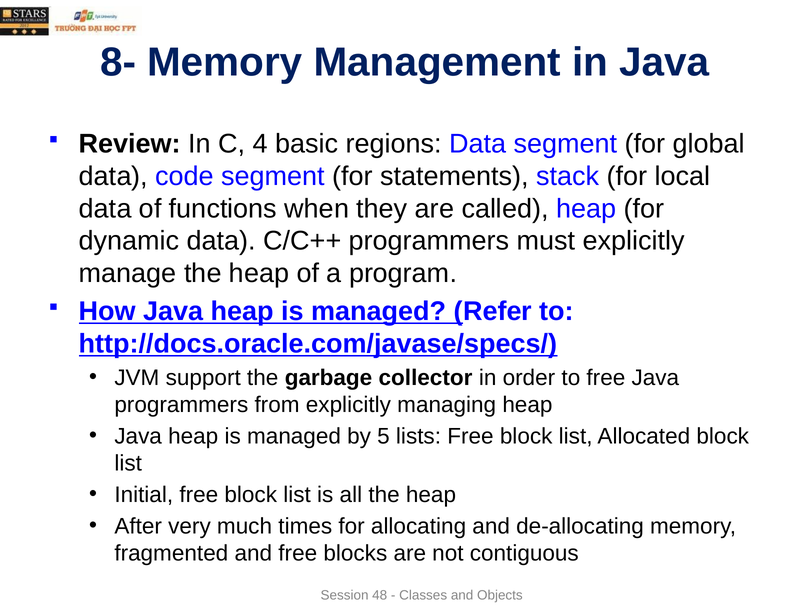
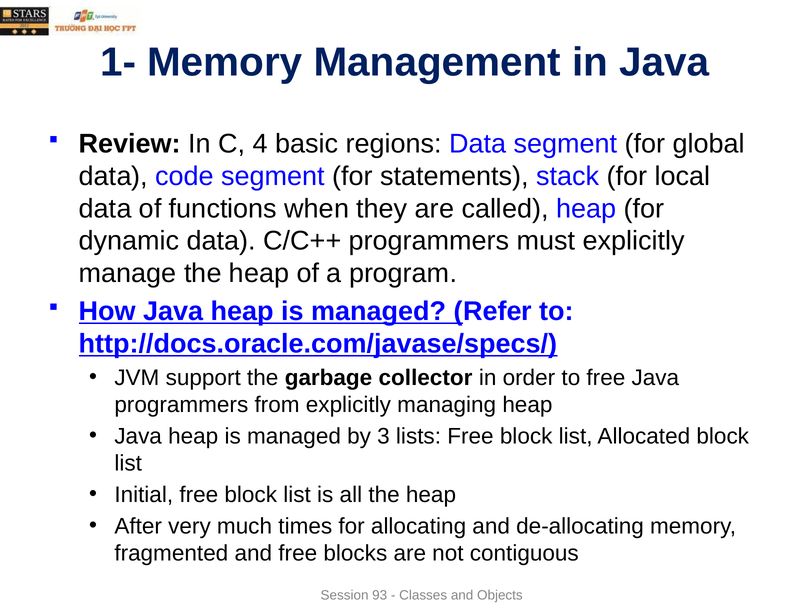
8-: 8- -> 1- (118, 62)
5: 5 -> 3 (383, 436)
48: 48 -> 93 (380, 595)
